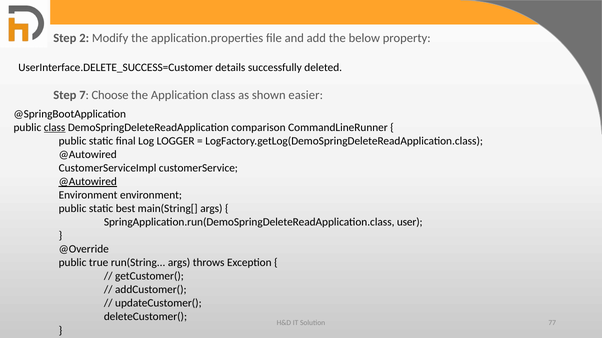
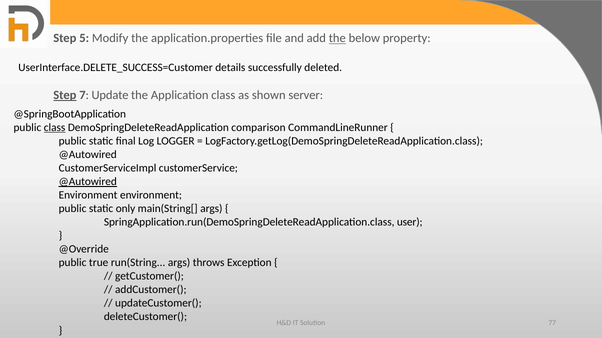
2: 2 -> 5 (84, 38)
the underline: none -> present (337, 38)
Step underline: none -> present (65, 95)
Choose: Choose -> Update (110, 95)
easier: easier -> server (306, 95)
best: best -> only (126, 209)
